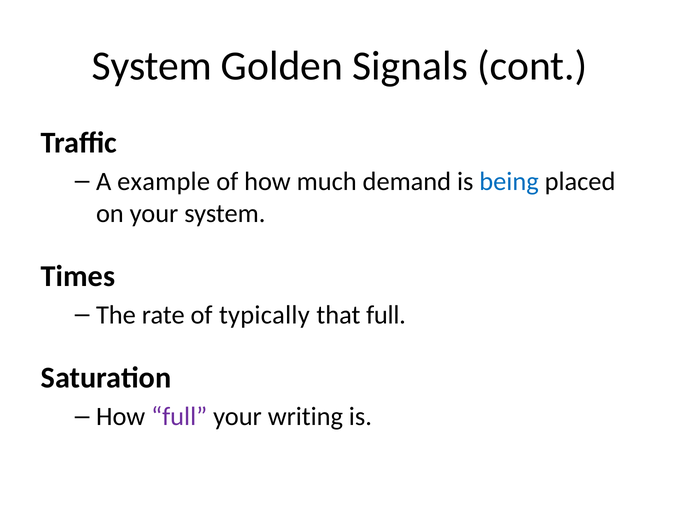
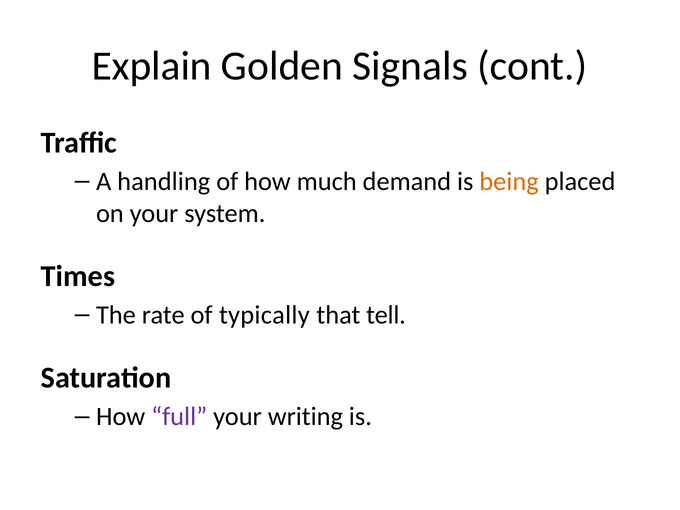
System: System -> Explain (152, 66)
example: example -> handling (164, 182)
being colour: blue -> orange (509, 182)
that full: full -> tell (386, 315)
